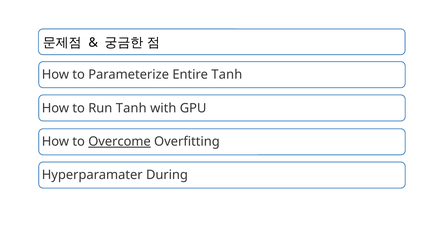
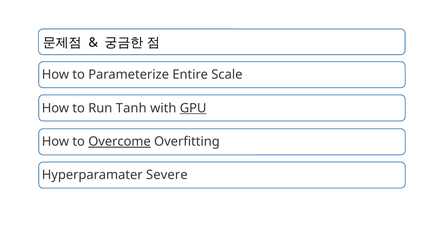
Entire Tanh: Tanh -> Scale (227, 75)
GPU underline: none -> present (193, 108)
During: During -> Severe (167, 175)
